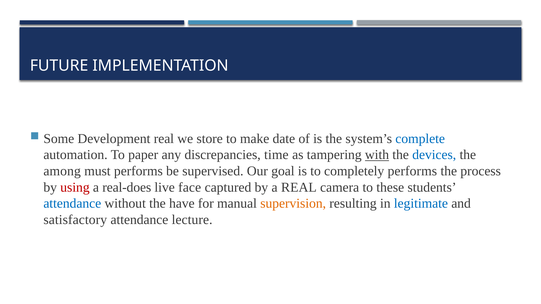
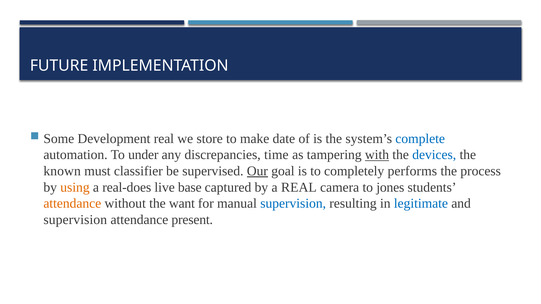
paper: paper -> under (143, 155)
among: among -> known (62, 171)
must performs: performs -> classifier (138, 171)
Our underline: none -> present (257, 171)
using colour: red -> orange (75, 187)
face: face -> base (190, 187)
these: these -> jones (390, 187)
attendance colour: blue -> orange (72, 204)
have: have -> want (182, 204)
supervision colour: orange -> blue (293, 204)
satisfactory: satisfactory -> supervision (75, 220)
lecture: lecture -> present (192, 220)
